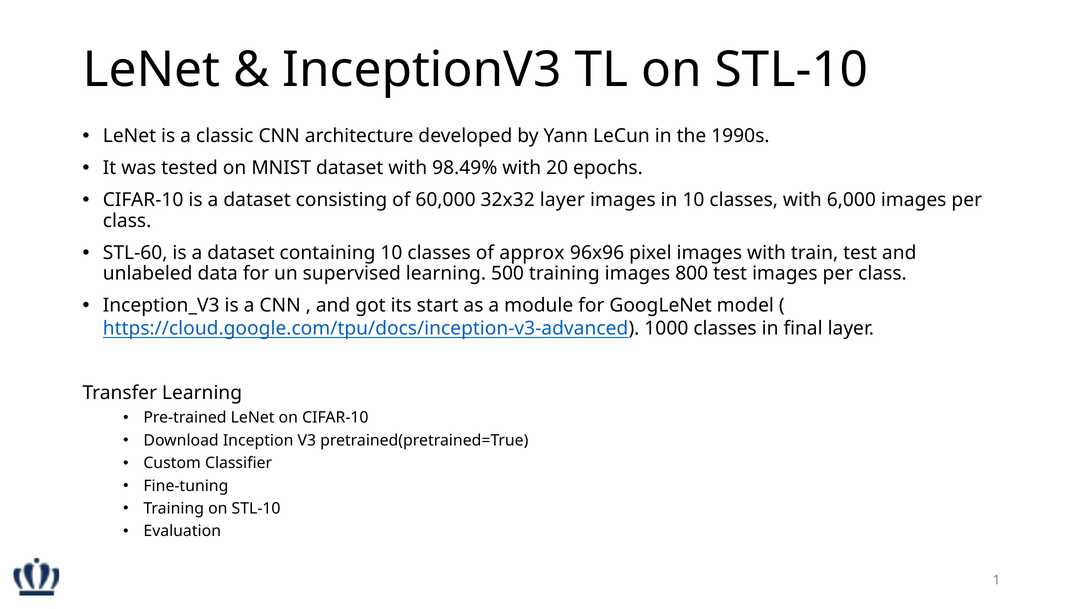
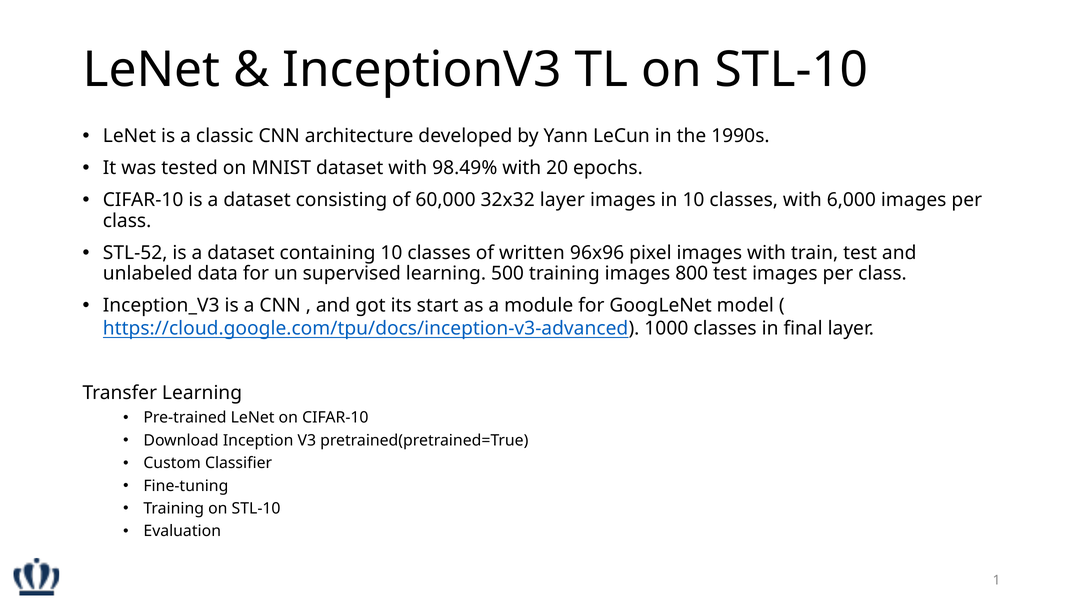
STL-60: STL-60 -> STL-52 (135, 253)
approx: approx -> written (532, 253)
